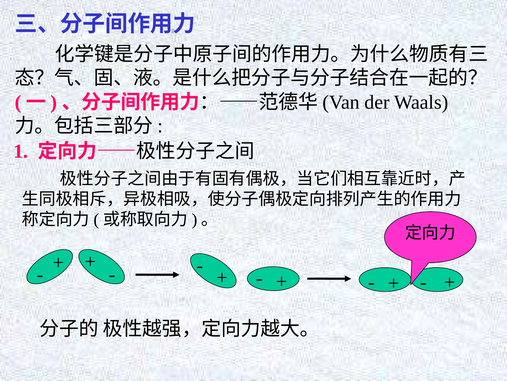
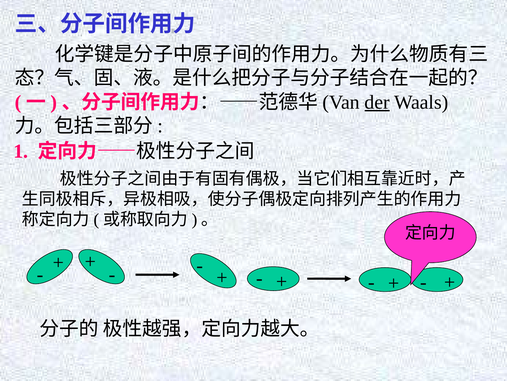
der underline: none -> present (377, 102)
